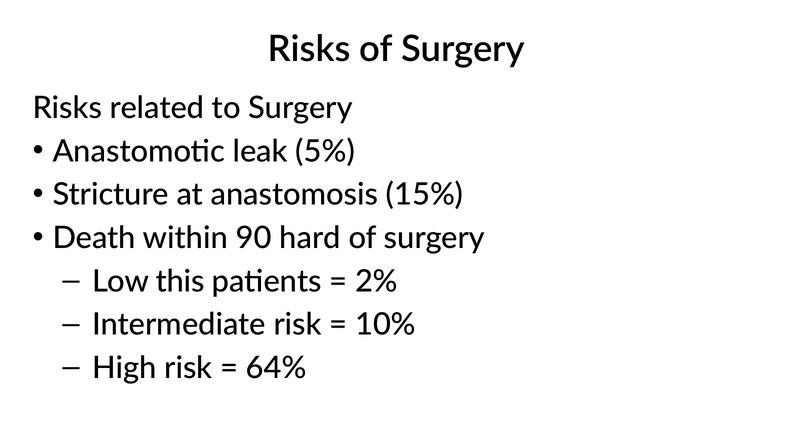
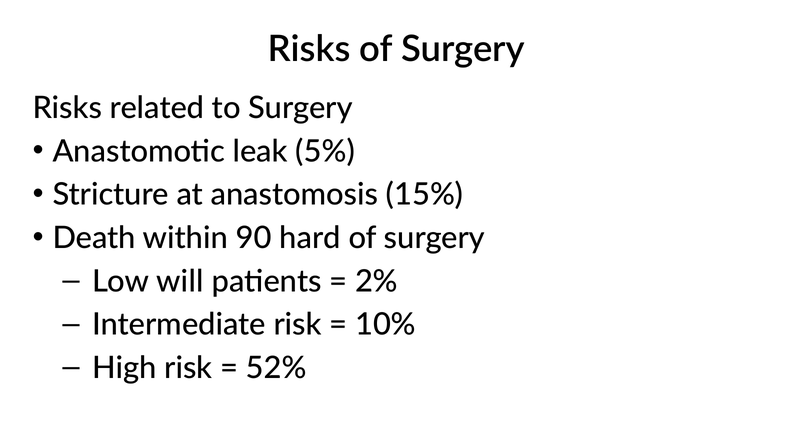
this: this -> will (180, 281)
64%: 64% -> 52% (276, 368)
